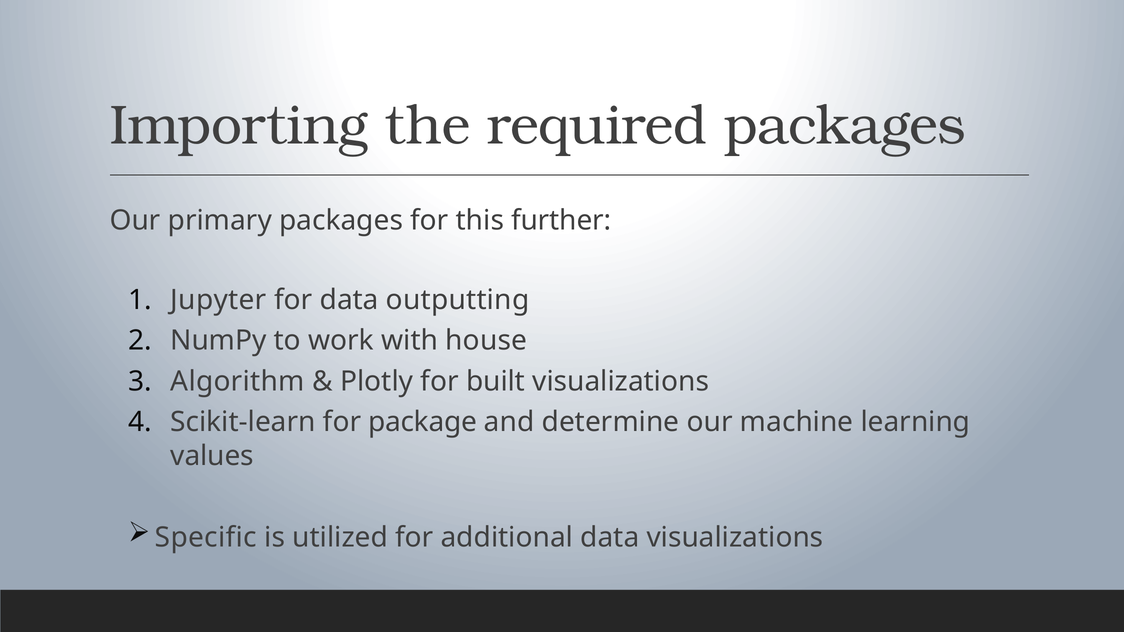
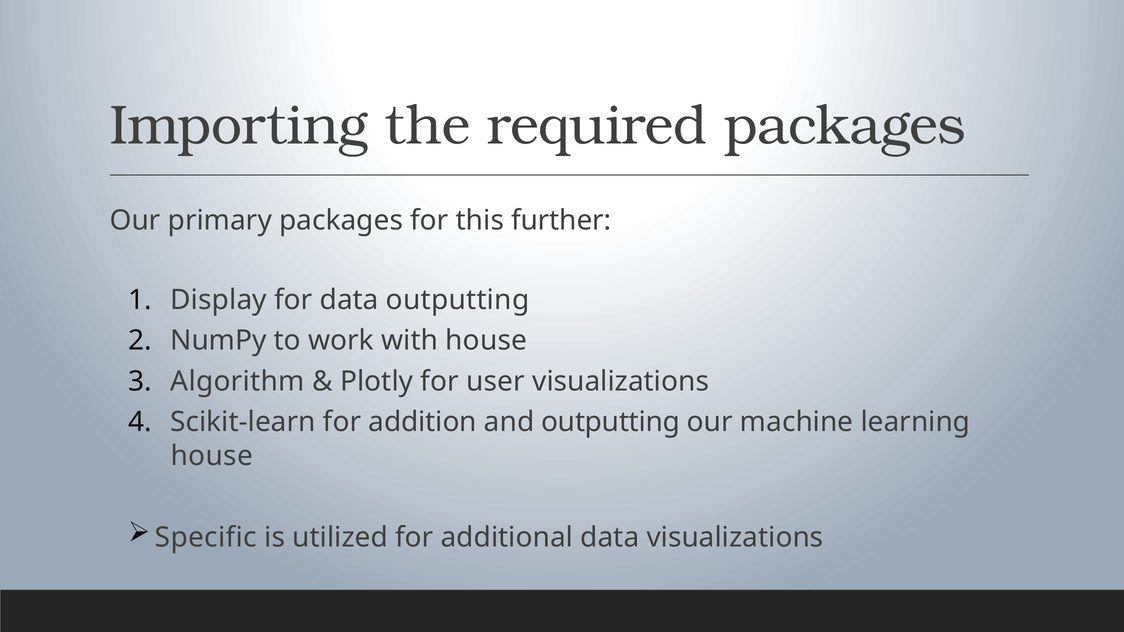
Jupyter: Jupyter -> Display (219, 300)
built: built -> user (495, 381)
package: package -> addition (423, 422)
and determine: determine -> outputting (611, 422)
values: values -> house (212, 456)
